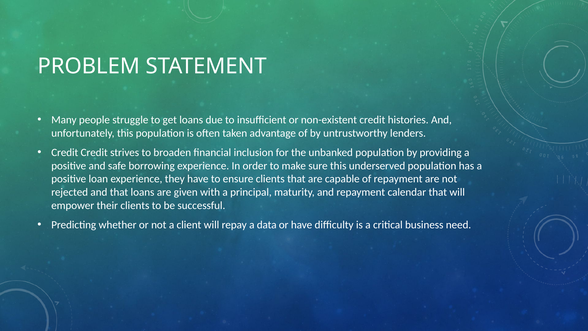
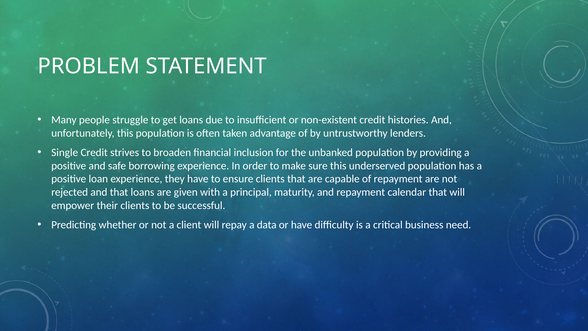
Credit: Credit -> Single (65, 152)
